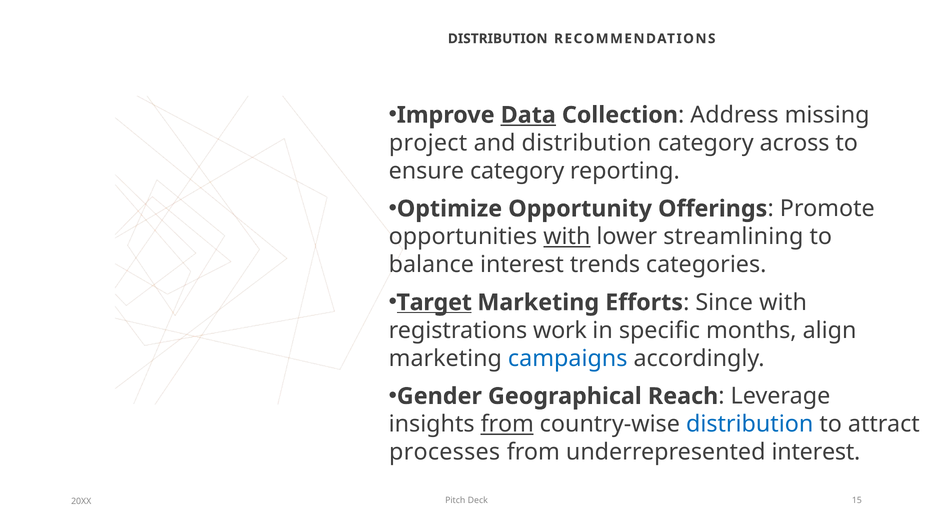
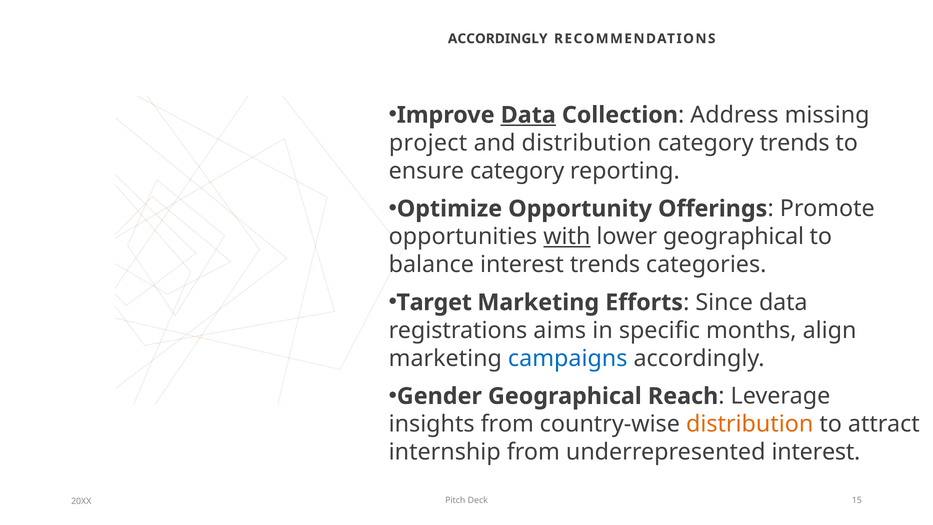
DISTRIBUTION: DISTRIBUTION -> ACCORDINGLY (498, 39)
category across: across -> trends (795, 143)
lower streamlining: streamlining -> geographical (733, 237)
Target underline: present -> none (434, 302)
Since with: with -> data (783, 302)
work: work -> aims (560, 330)
from underline: present -> none (507, 424)
distribution colour: blue -> orange (750, 424)
processes: processes -> internship (445, 452)
